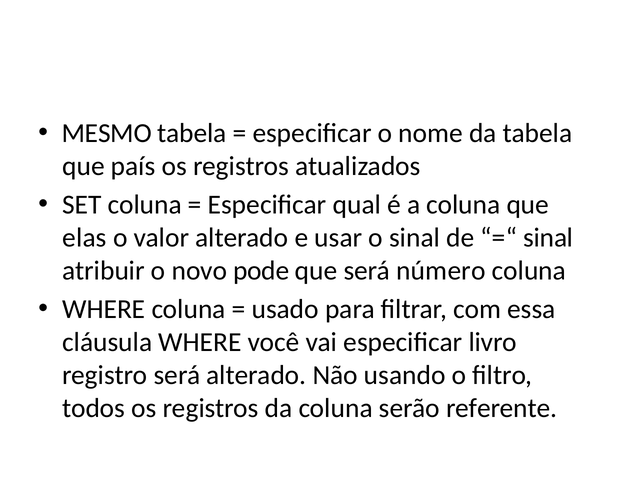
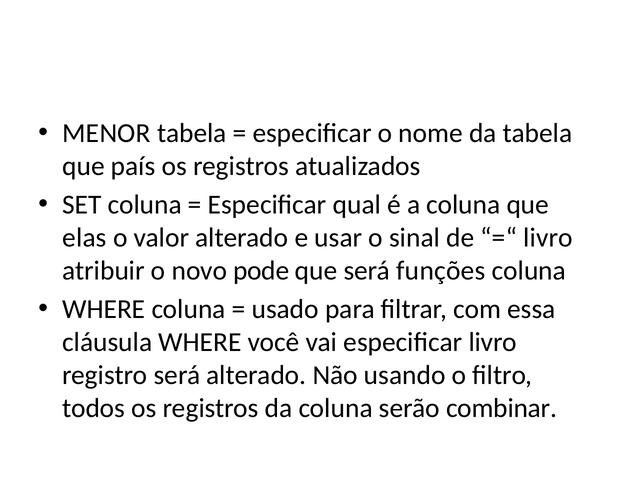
MESMO: MESMO -> MENOR (106, 133)
sinal: sinal -> livro (548, 238)
número: número -> funções (441, 271)
referente: referente -> combinar (502, 408)
